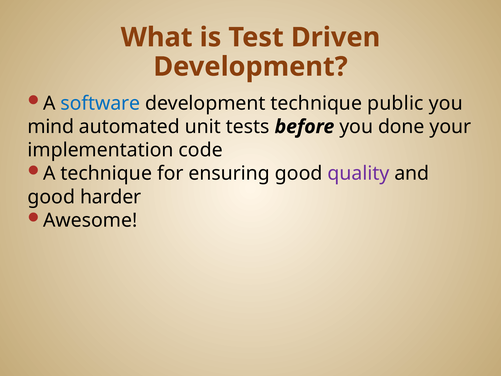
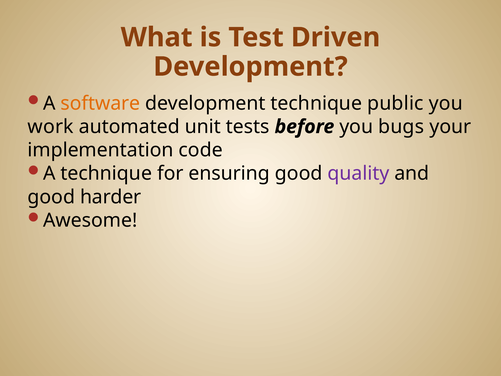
software colour: blue -> orange (100, 103)
mind: mind -> work (51, 127)
done: done -> bugs (401, 127)
